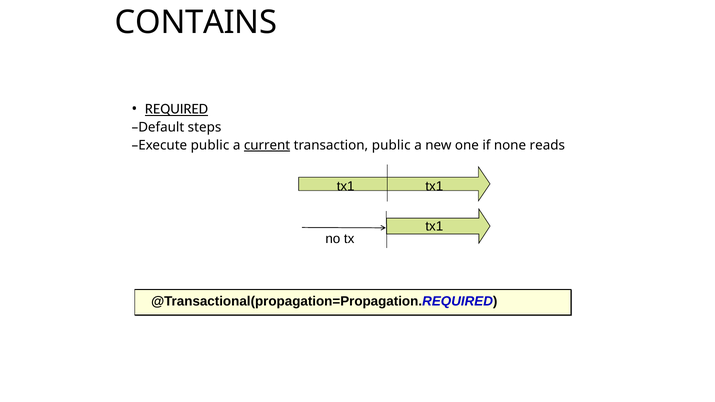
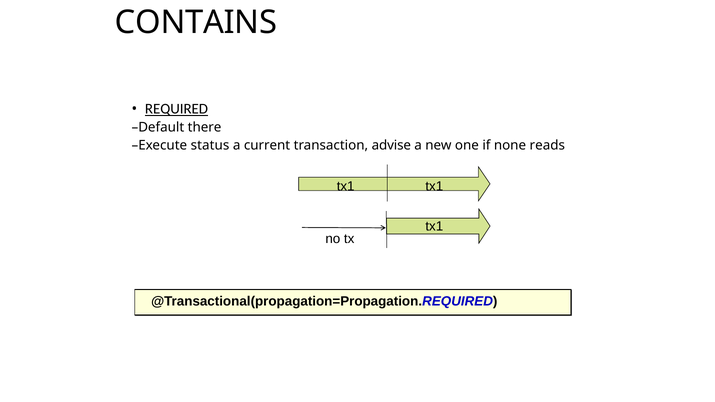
steps: steps -> there (205, 128)
Execute public: public -> status (210, 145)
current underline: present -> none (267, 145)
transaction public: public -> advise (391, 145)
